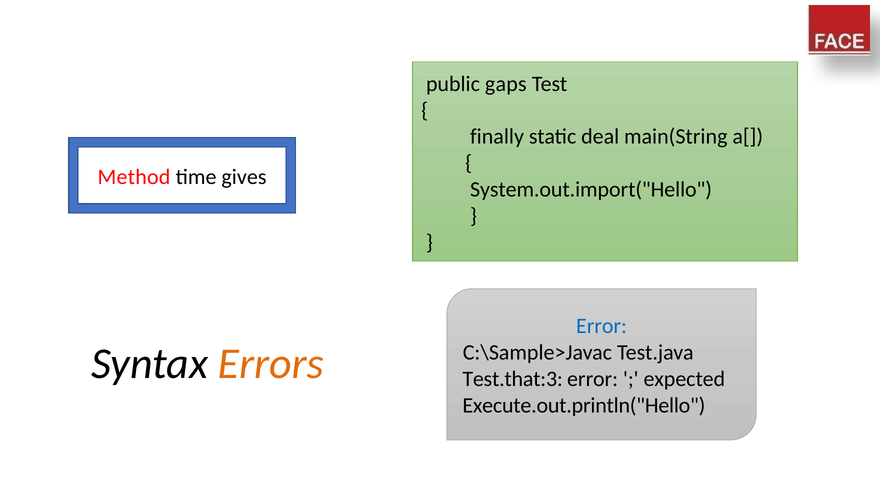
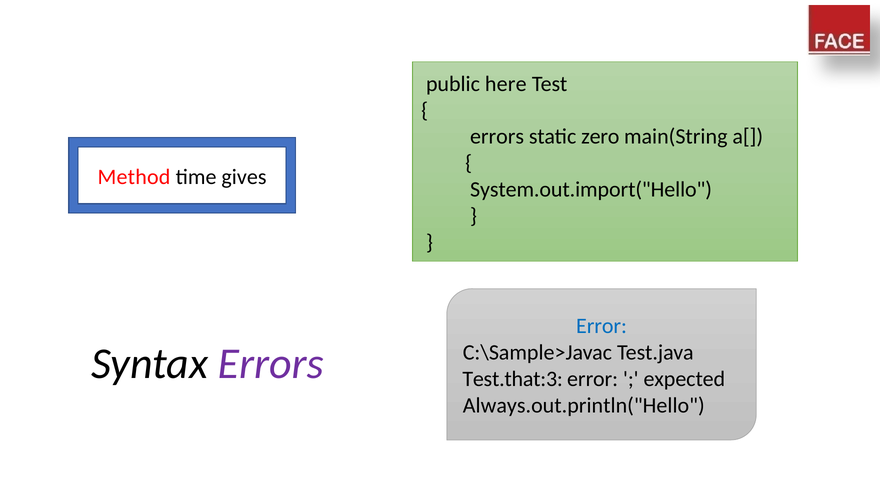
gaps: gaps -> here (506, 84)
finally: finally -> errors (497, 137)
deal: deal -> zero (600, 137)
Errors colour: orange -> purple (271, 364)
Execute.out.println("Hello: Execute.out.println("Hello -> Always.out.println("Hello (584, 405)
